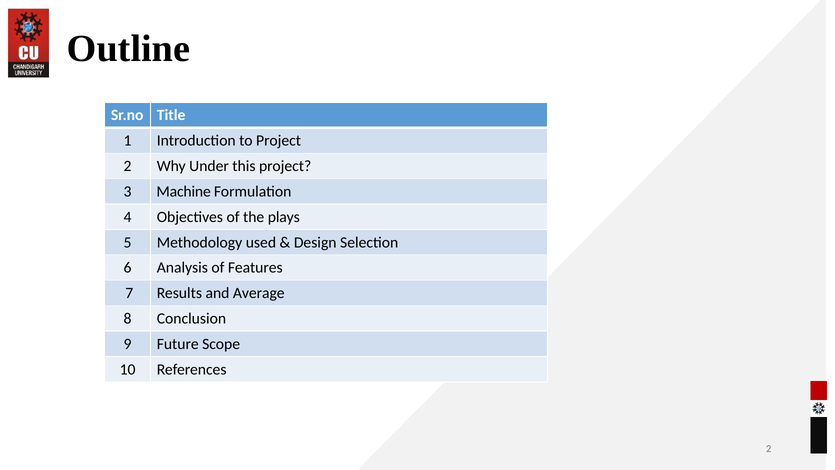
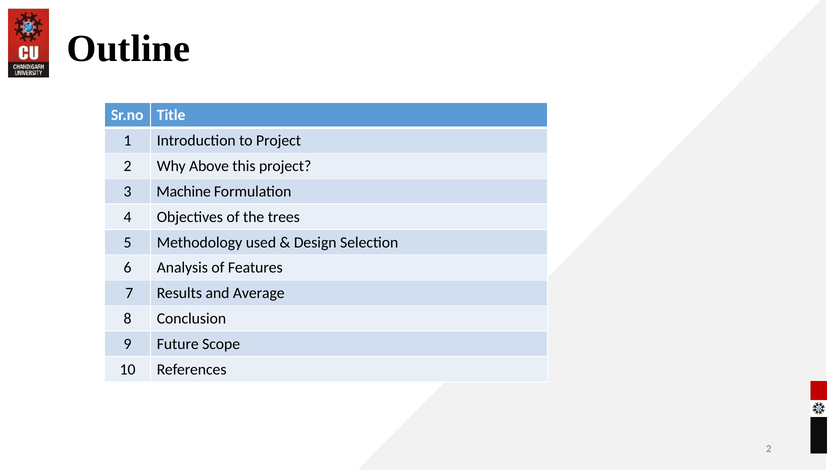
Under: Under -> Above (209, 166)
plays: plays -> trees (284, 217)
